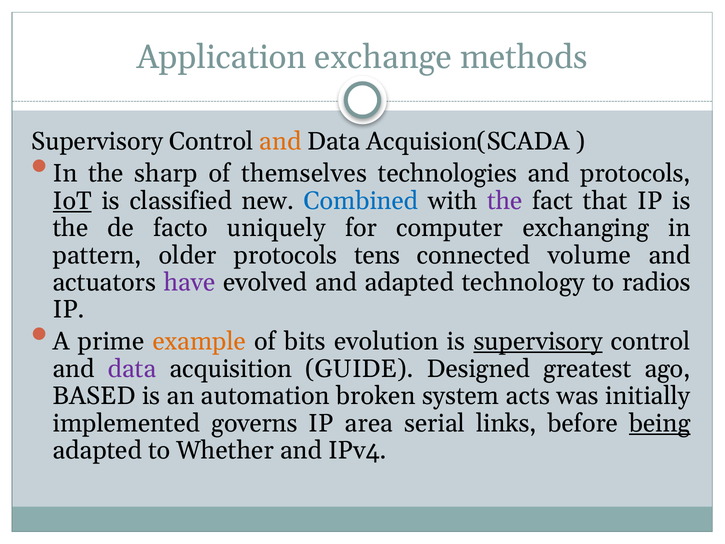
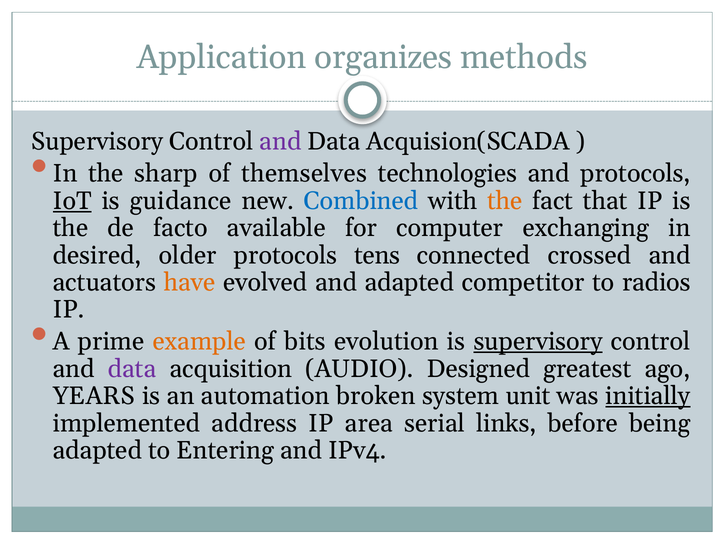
exchange: exchange -> organizes (383, 57)
and colour: orange -> purple (280, 142)
classified: classified -> guidance (181, 201)
the colour: purple -> orange (505, 201)
uniquely: uniquely -> available (276, 228)
pattern: pattern -> desired (97, 255)
volume: volume -> crossed (589, 255)
have colour: purple -> orange (190, 282)
technology: technology -> competitor (523, 282)
GUIDE: GUIDE -> AUDIO (359, 369)
BASED: BASED -> YEARS (94, 396)
acts: acts -> unit (528, 396)
initially underline: none -> present (648, 396)
governs: governs -> address (254, 423)
being underline: present -> none (660, 423)
Whether: Whether -> Entering (225, 450)
